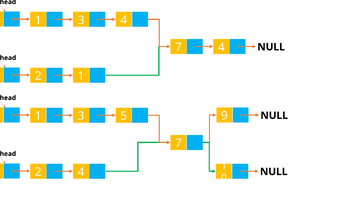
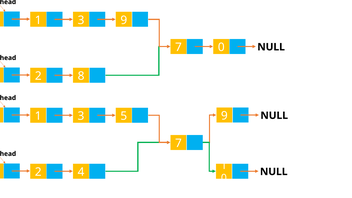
3 4: 4 -> 9 (124, 20)
7 4: 4 -> 0 (221, 47)
2 1: 1 -> 8 (81, 76)
